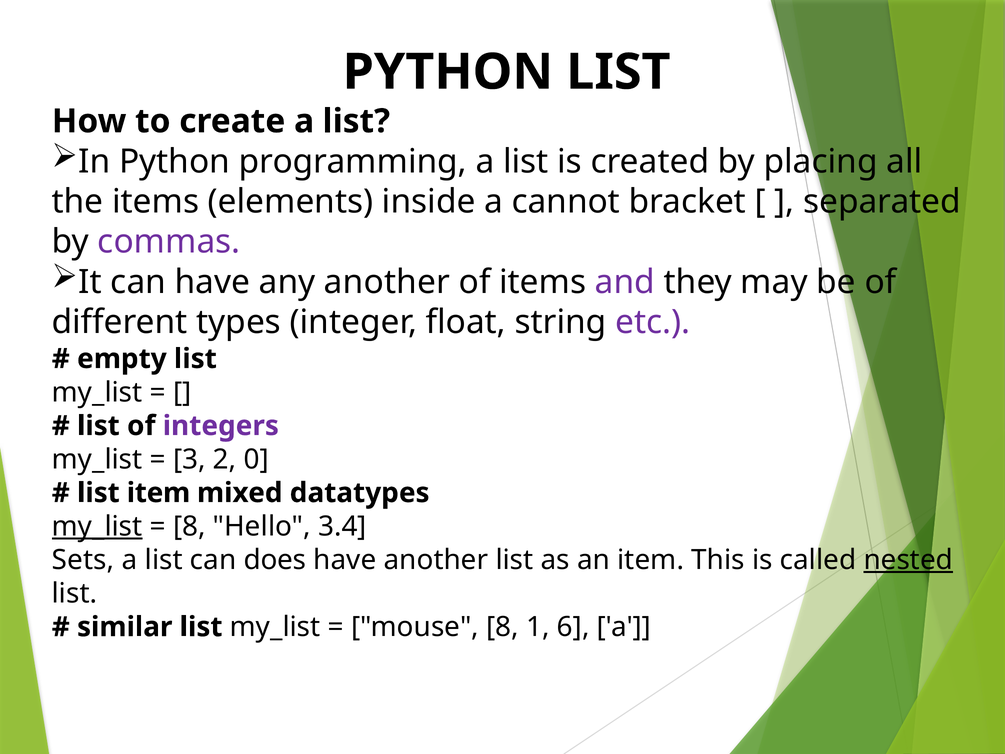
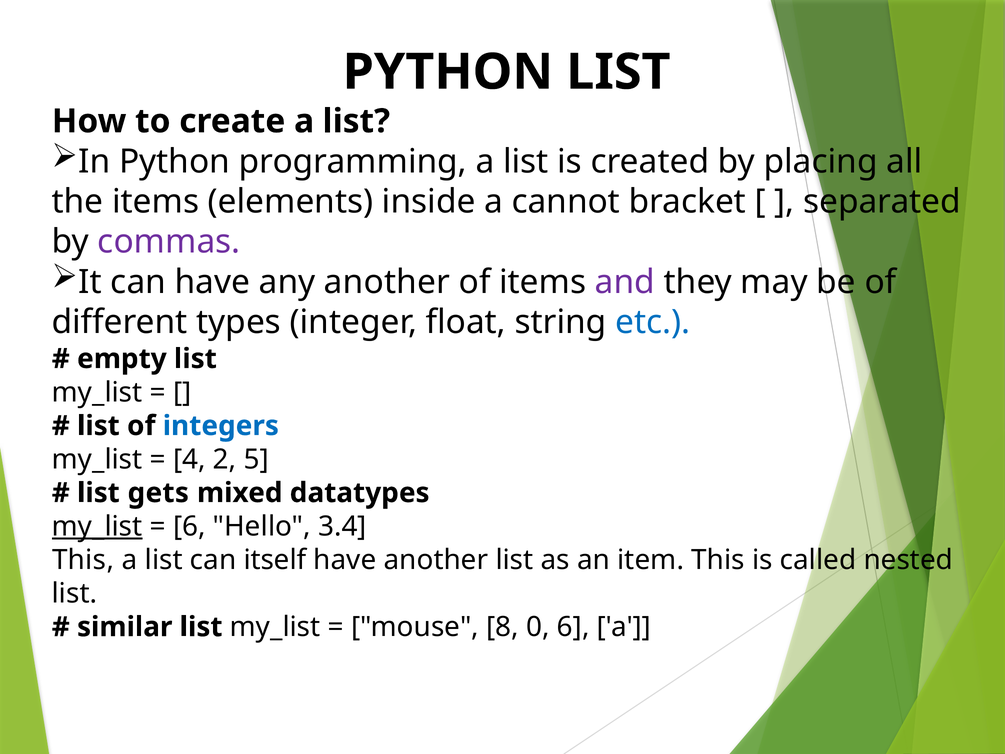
etc colour: purple -> blue (653, 322)
integers colour: purple -> blue (221, 426)
3: 3 -> 4 (189, 459)
0: 0 -> 5 (256, 459)
list item: item -> gets (158, 493)
8: 8 -> 6 (189, 526)
Sets: Sets -> This (83, 560)
does: does -> itself (275, 560)
nested underline: present -> none (908, 560)
1: 1 -> 0 (538, 627)
